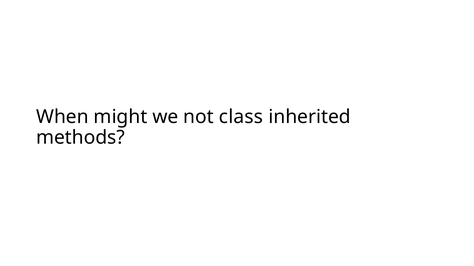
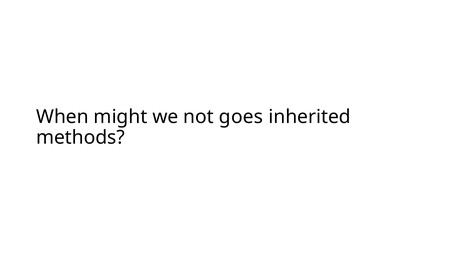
class: class -> goes (241, 117)
